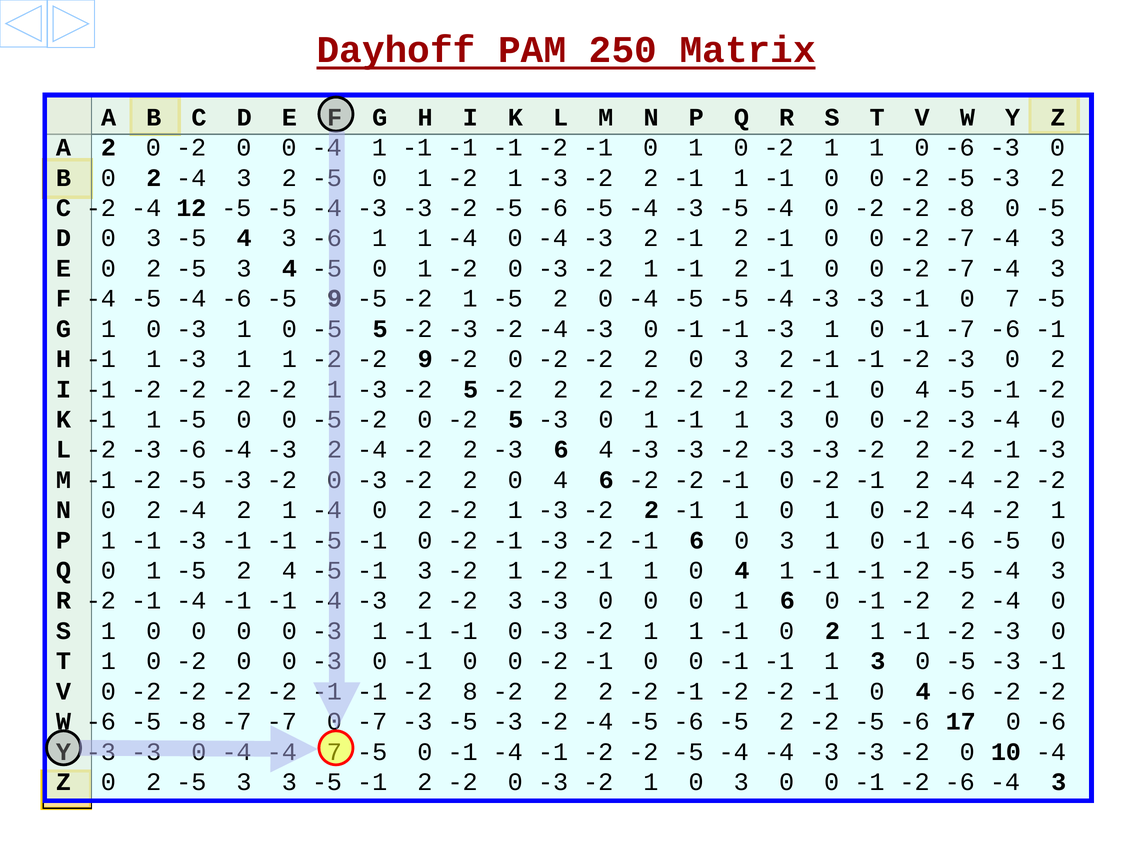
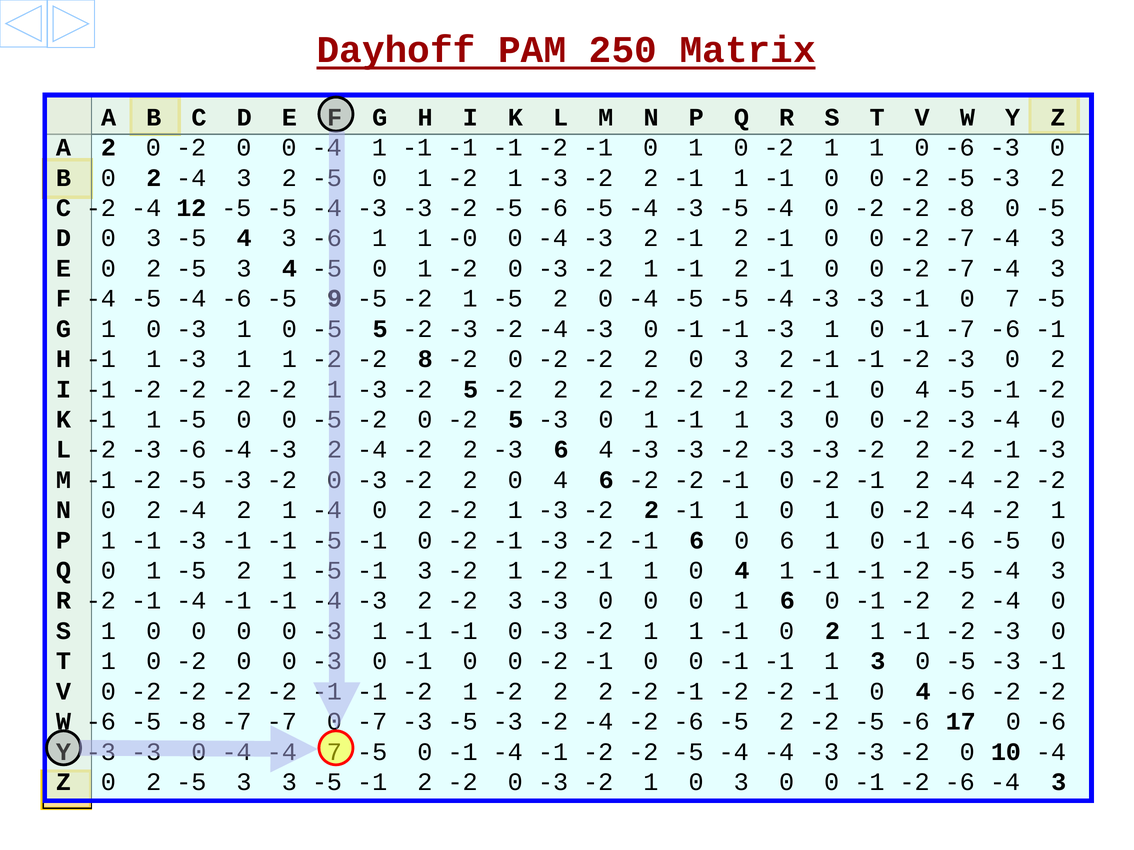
1 1 -4: -4 -> -0 (462, 238)
9: 9 -> 8 (425, 359)
6 0 3: 3 -> 6 (787, 541)
-5 2 4: 4 -> 1 (289, 571)
8: 8 -> 1 (470, 692)
-3 -2 -4 -5: -5 -> -2 (643, 722)
